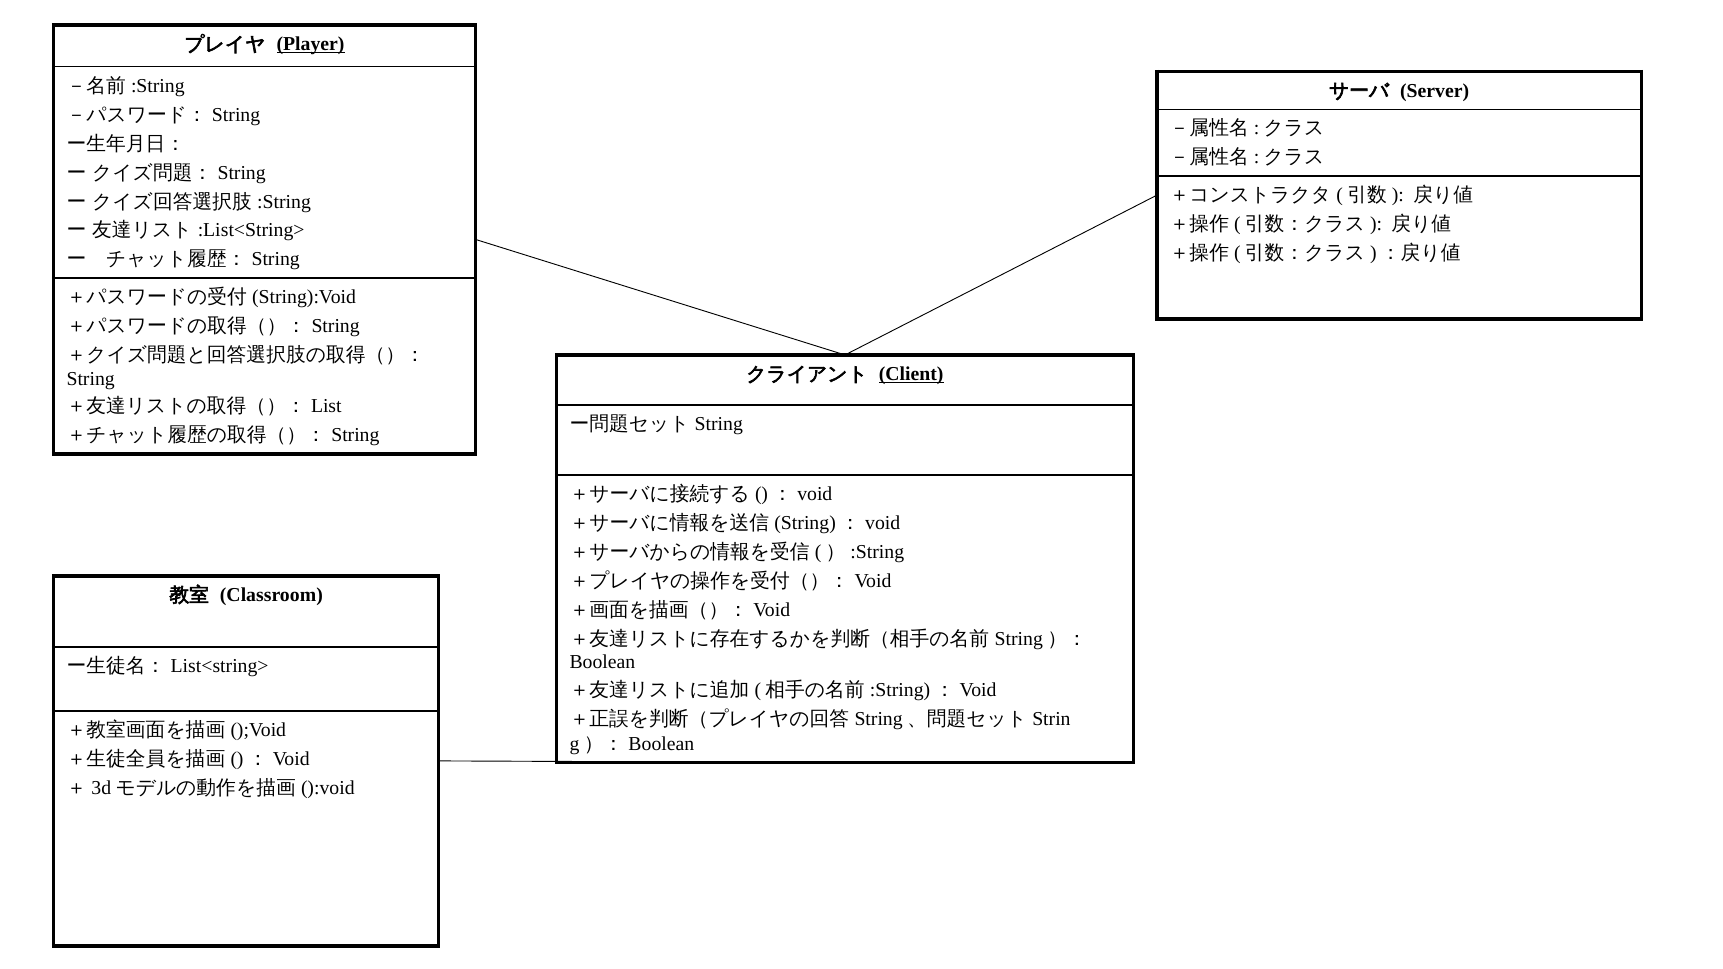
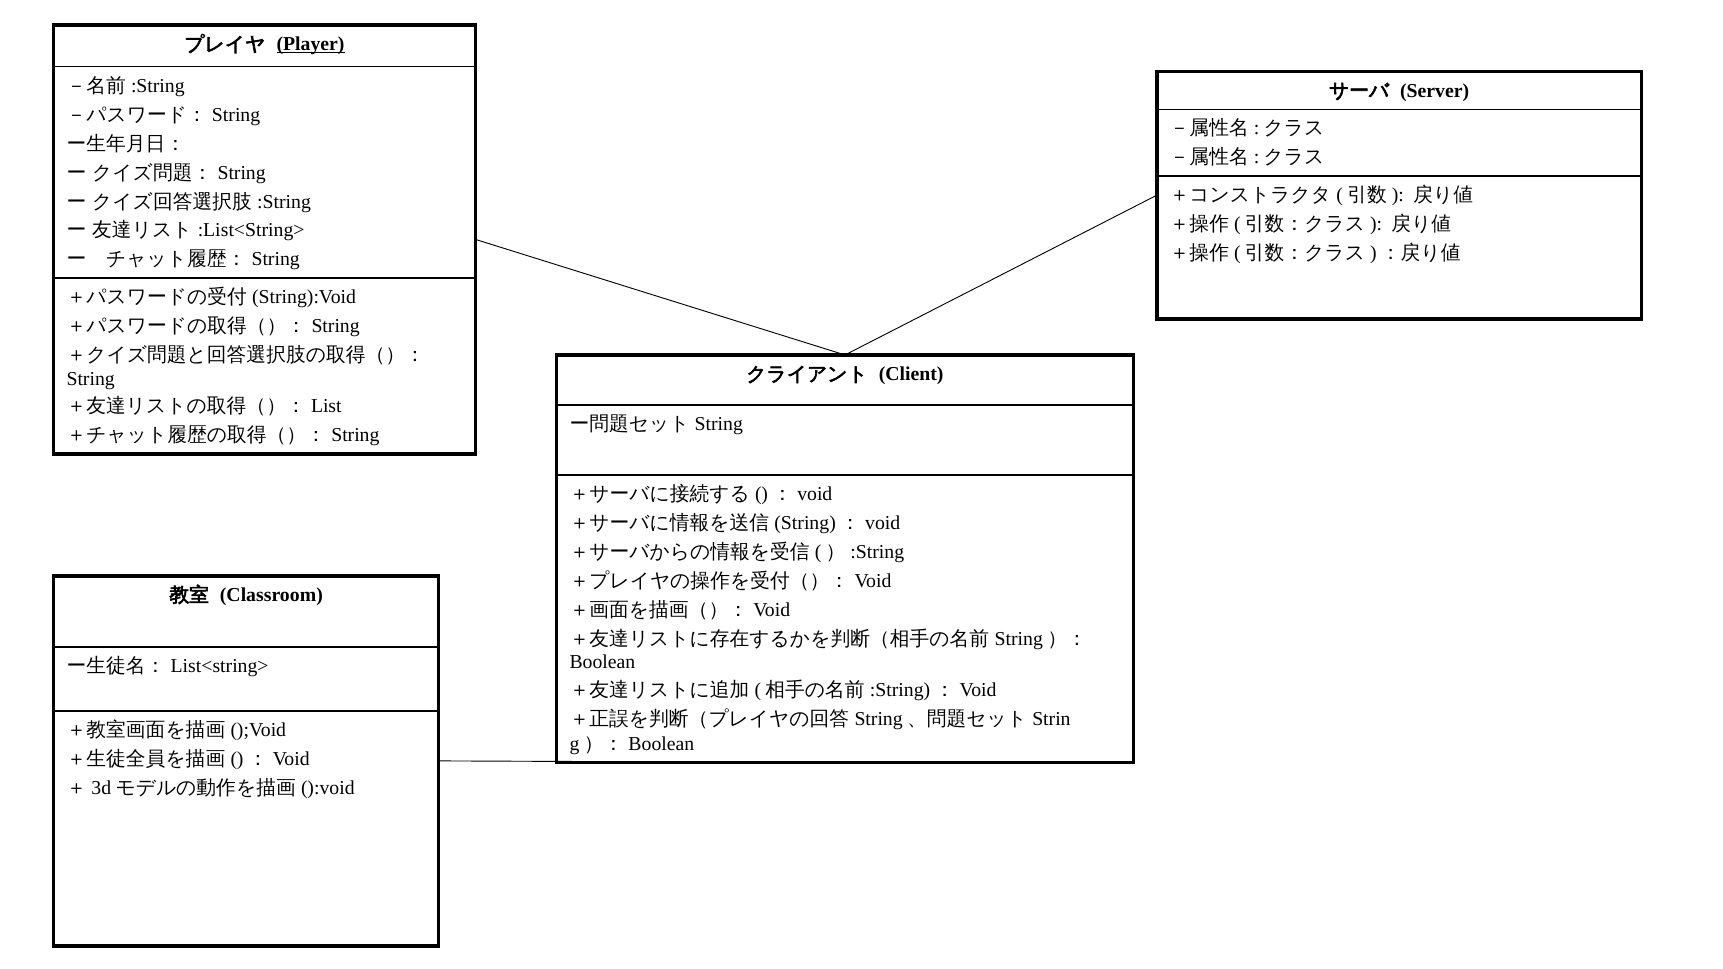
Client underline: present -> none (911, 374)
